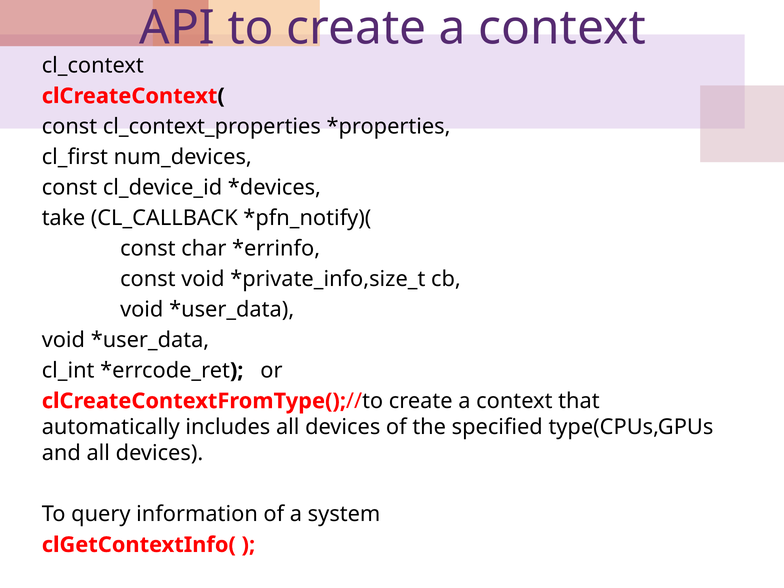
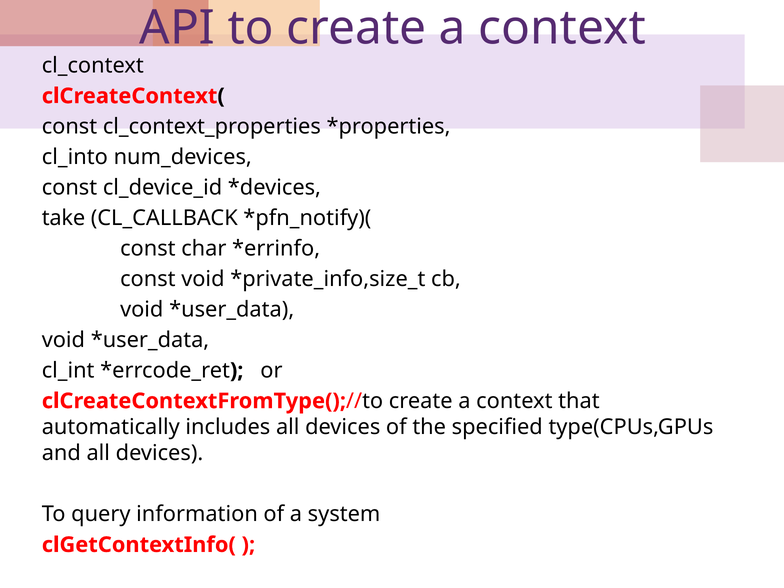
cl_first: cl_first -> cl_into (75, 157)
